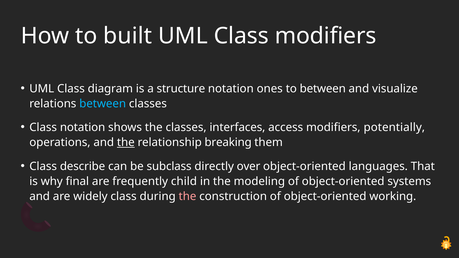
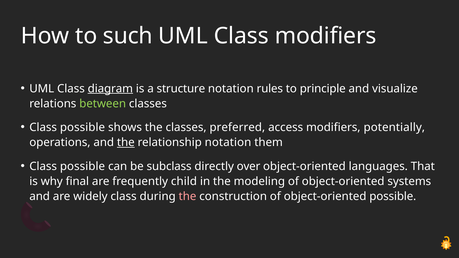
built: built -> such (128, 36)
diagram underline: none -> present (110, 89)
ones: ones -> rules (270, 89)
to between: between -> principle (323, 89)
between colour: light blue -> light green (103, 104)
notation: notation -> possible (82, 127)
interfaces: interfaces -> preferred (237, 127)
relationship breaking: breaking -> notation (228, 143)
describe: describe -> possible (82, 166)
object-oriented working: working -> possible (393, 197)
